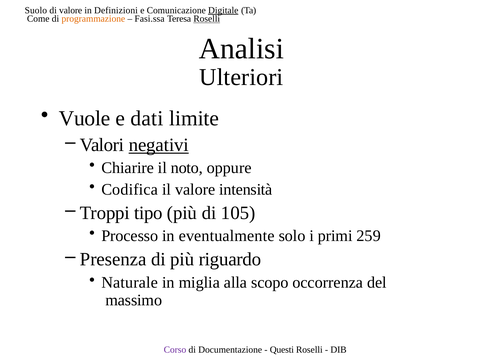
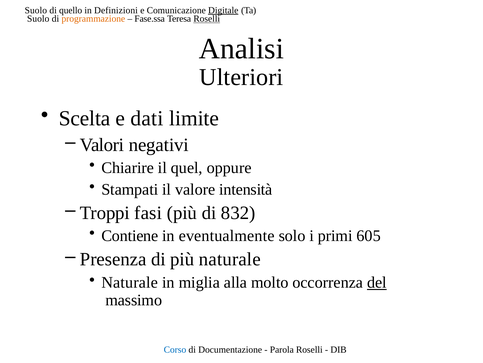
di valore: valore -> quello (71, 10)
Come: Come -> Suolo (38, 19)
Fasi.ssa: Fasi.ssa -> Fase.ssa (150, 19)
Vuole: Vuole -> Scelta (85, 118)
negativi underline: present -> none (159, 145)
noto: noto -> quel (187, 168)
Codifica: Codifica -> Stampati (130, 189)
tipo: tipo -> fasi (148, 212)
105: 105 -> 832 (238, 212)
Processo: Processo -> Contiene (130, 235)
259: 259 -> 605 (369, 235)
più riguardo: riguardo -> naturale (230, 259)
scopo: scopo -> molto (270, 282)
del underline: none -> present (377, 282)
Corso colour: purple -> blue (175, 349)
Questi: Questi -> Parola (282, 349)
